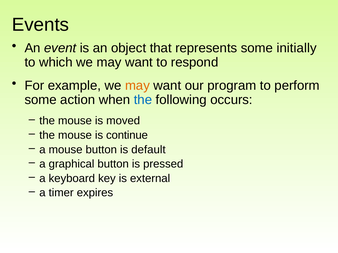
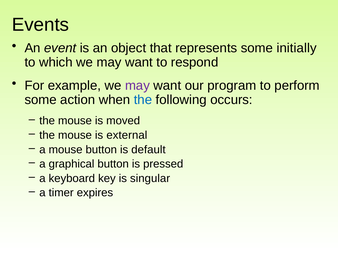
may colour: orange -> purple (137, 86)
continue: continue -> external (127, 135)
external: external -> singular (150, 179)
